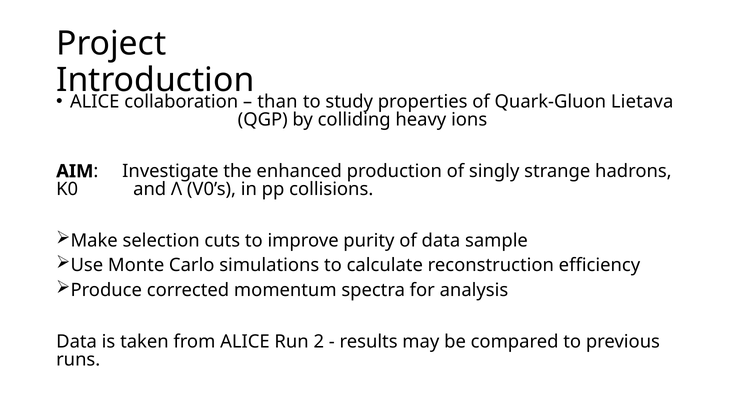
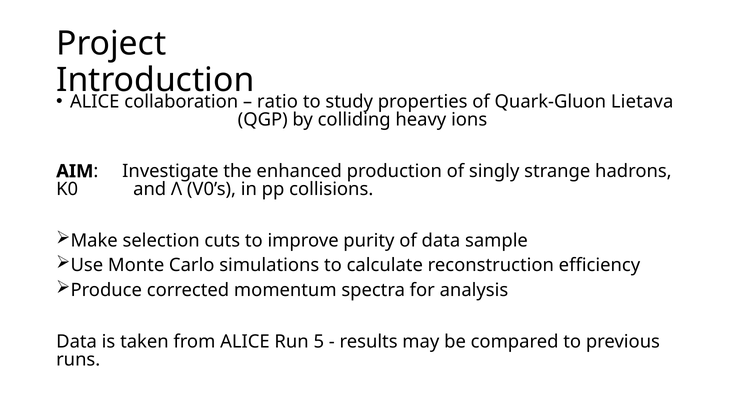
than: than -> ratio (277, 102)
2: 2 -> 5 (319, 342)
